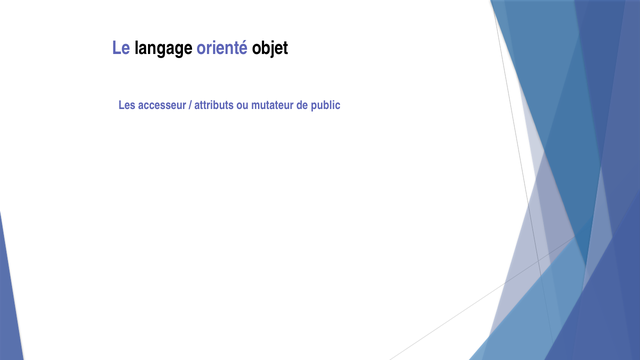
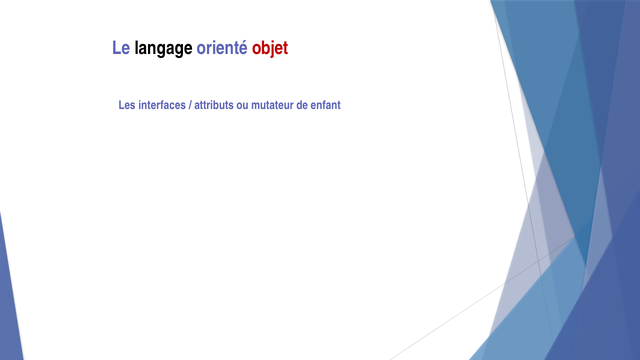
objet colour: black -> red (270, 48)
accesseur: accesseur -> interfaces (162, 105)
public: public -> enfant (326, 105)
